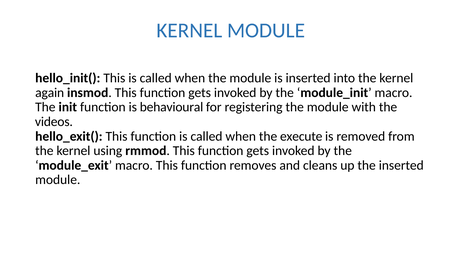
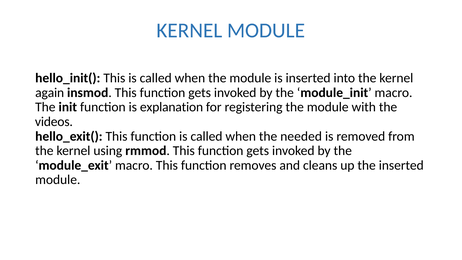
behavioural: behavioural -> explanation (172, 107)
execute: execute -> needed (301, 136)
